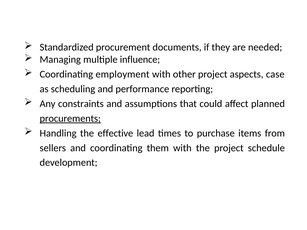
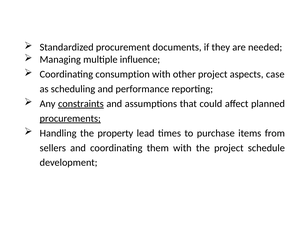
employment: employment -> consumption (123, 74)
constraints underline: none -> present (81, 104)
effective: effective -> property (115, 133)
